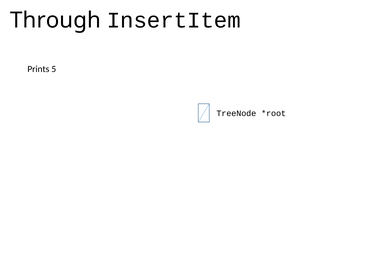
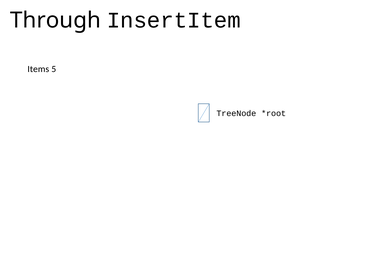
Prints: Prints -> Items (38, 69)
